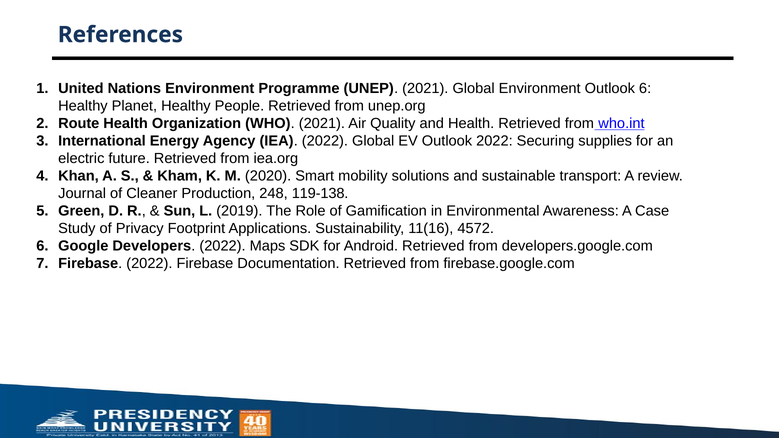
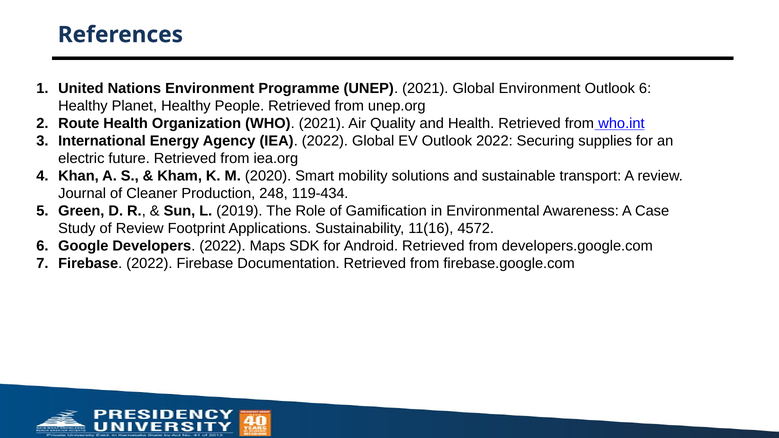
119-138: 119-138 -> 119-434 (320, 194)
of Privacy: Privacy -> Review (140, 229)
